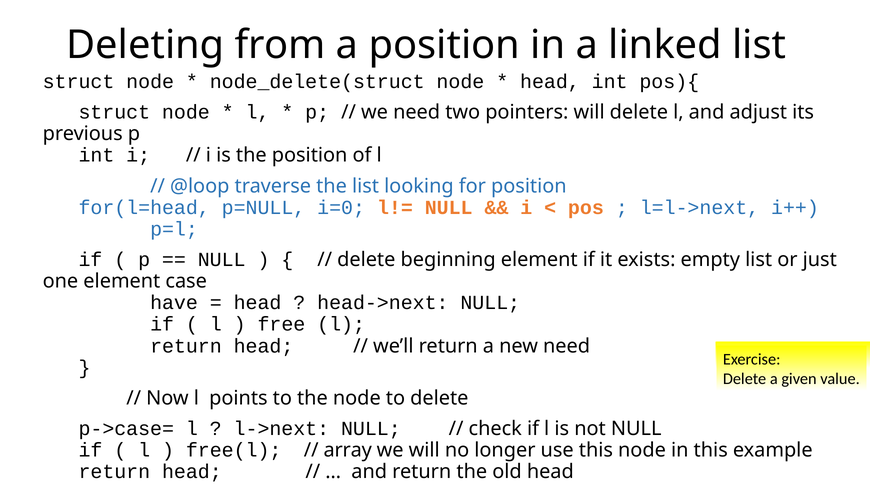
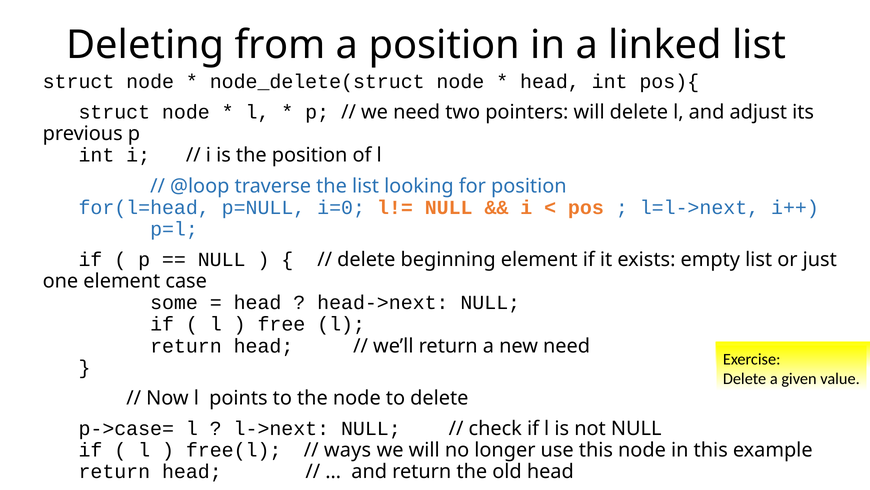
have: have -> some (174, 302)
array: array -> ways (347, 450)
